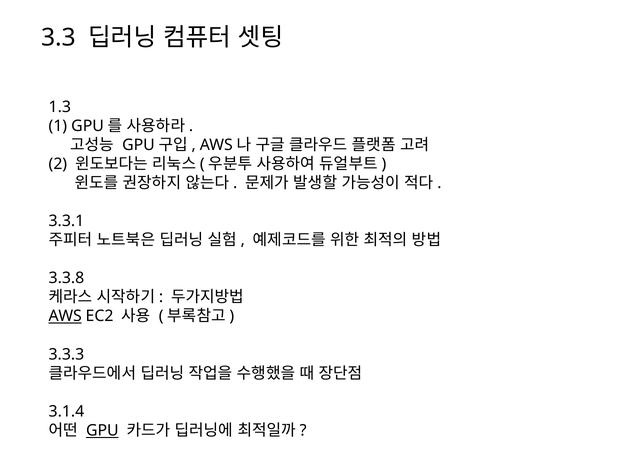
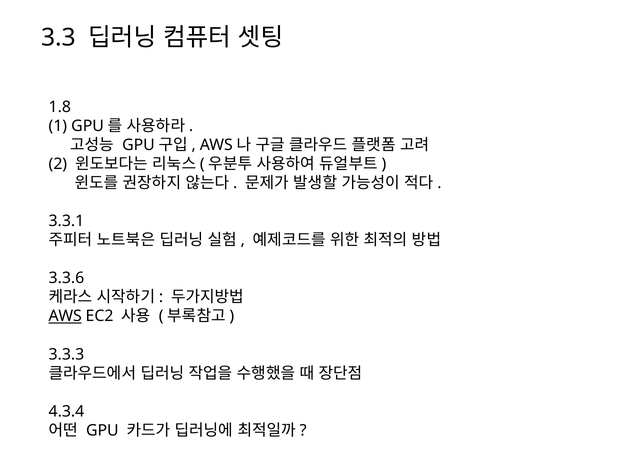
1.3: 1.3 -> 1.8 (60, 107)
3.3.8: 3.3.8 -> 3.3.6 (66, 278)
3.1.4: 3.1.4 -> 4.3.4 (66, 411)
GPU underline: present -> none (102, 430)
